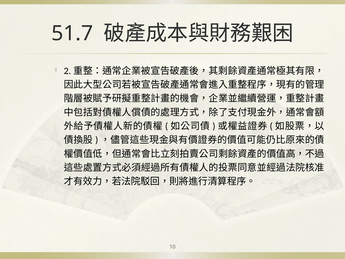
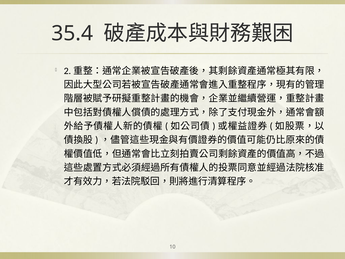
51.7: 51.7 -> 35.4 (72, 33)
